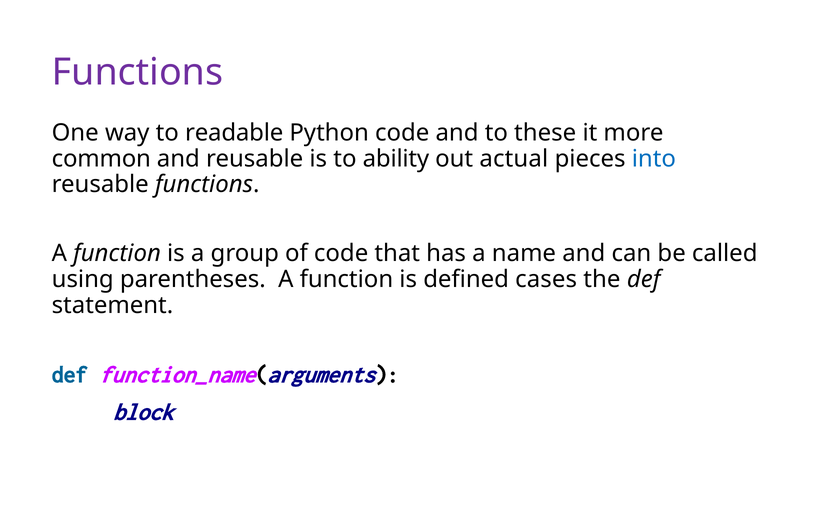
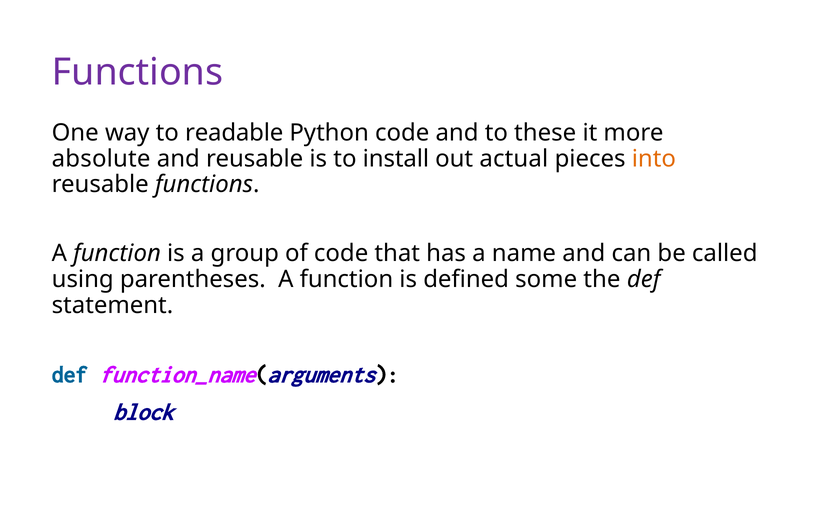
common: common -> absolute (101, 159)
ability: ability -> install (396, 159)
into colour: blue -> orange (654, 159)
cases: cases -> some (546, 279)
